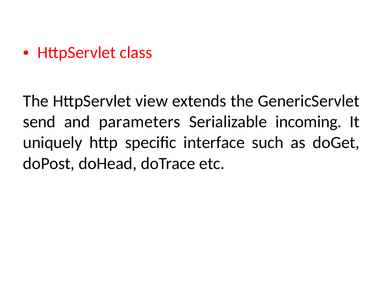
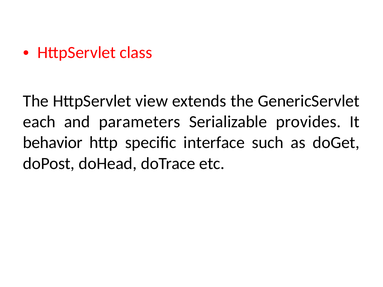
send: send -> each (39, 122)
incoming: incoming -> provides (308, 122)
uniquely: uniquely -> behavior (53, 143)
